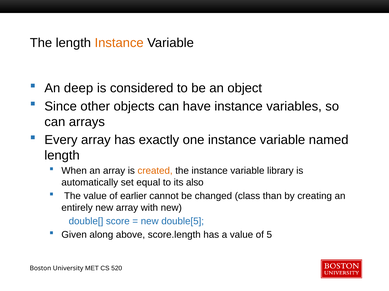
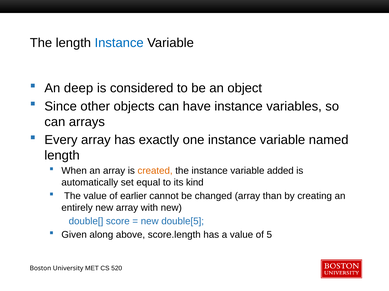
Instance colour: orange -> blue (119, 43)
library: library -> added (280, 171)
also: also -> kind (195, 183)
changed class: class -> array (247, 196)
